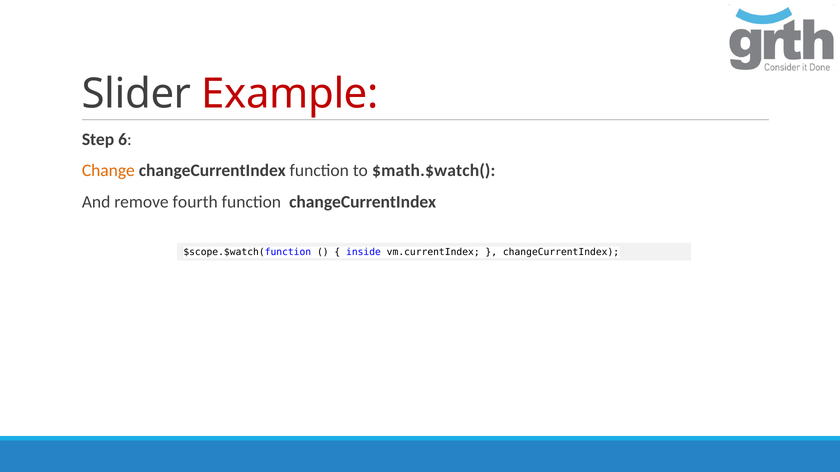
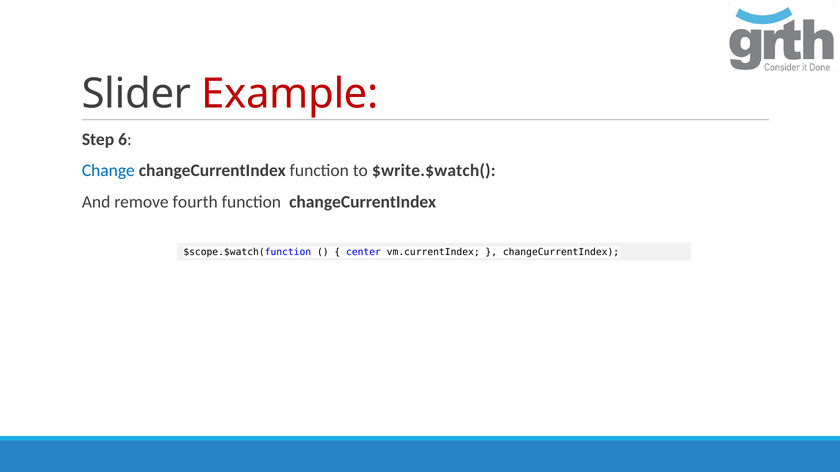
Change colour: orange -> blue (108, 171)
$math.$watch(: $math.$watch( -> $write.$watch( (434, 171)
inside: inside -> center (363, 253)
